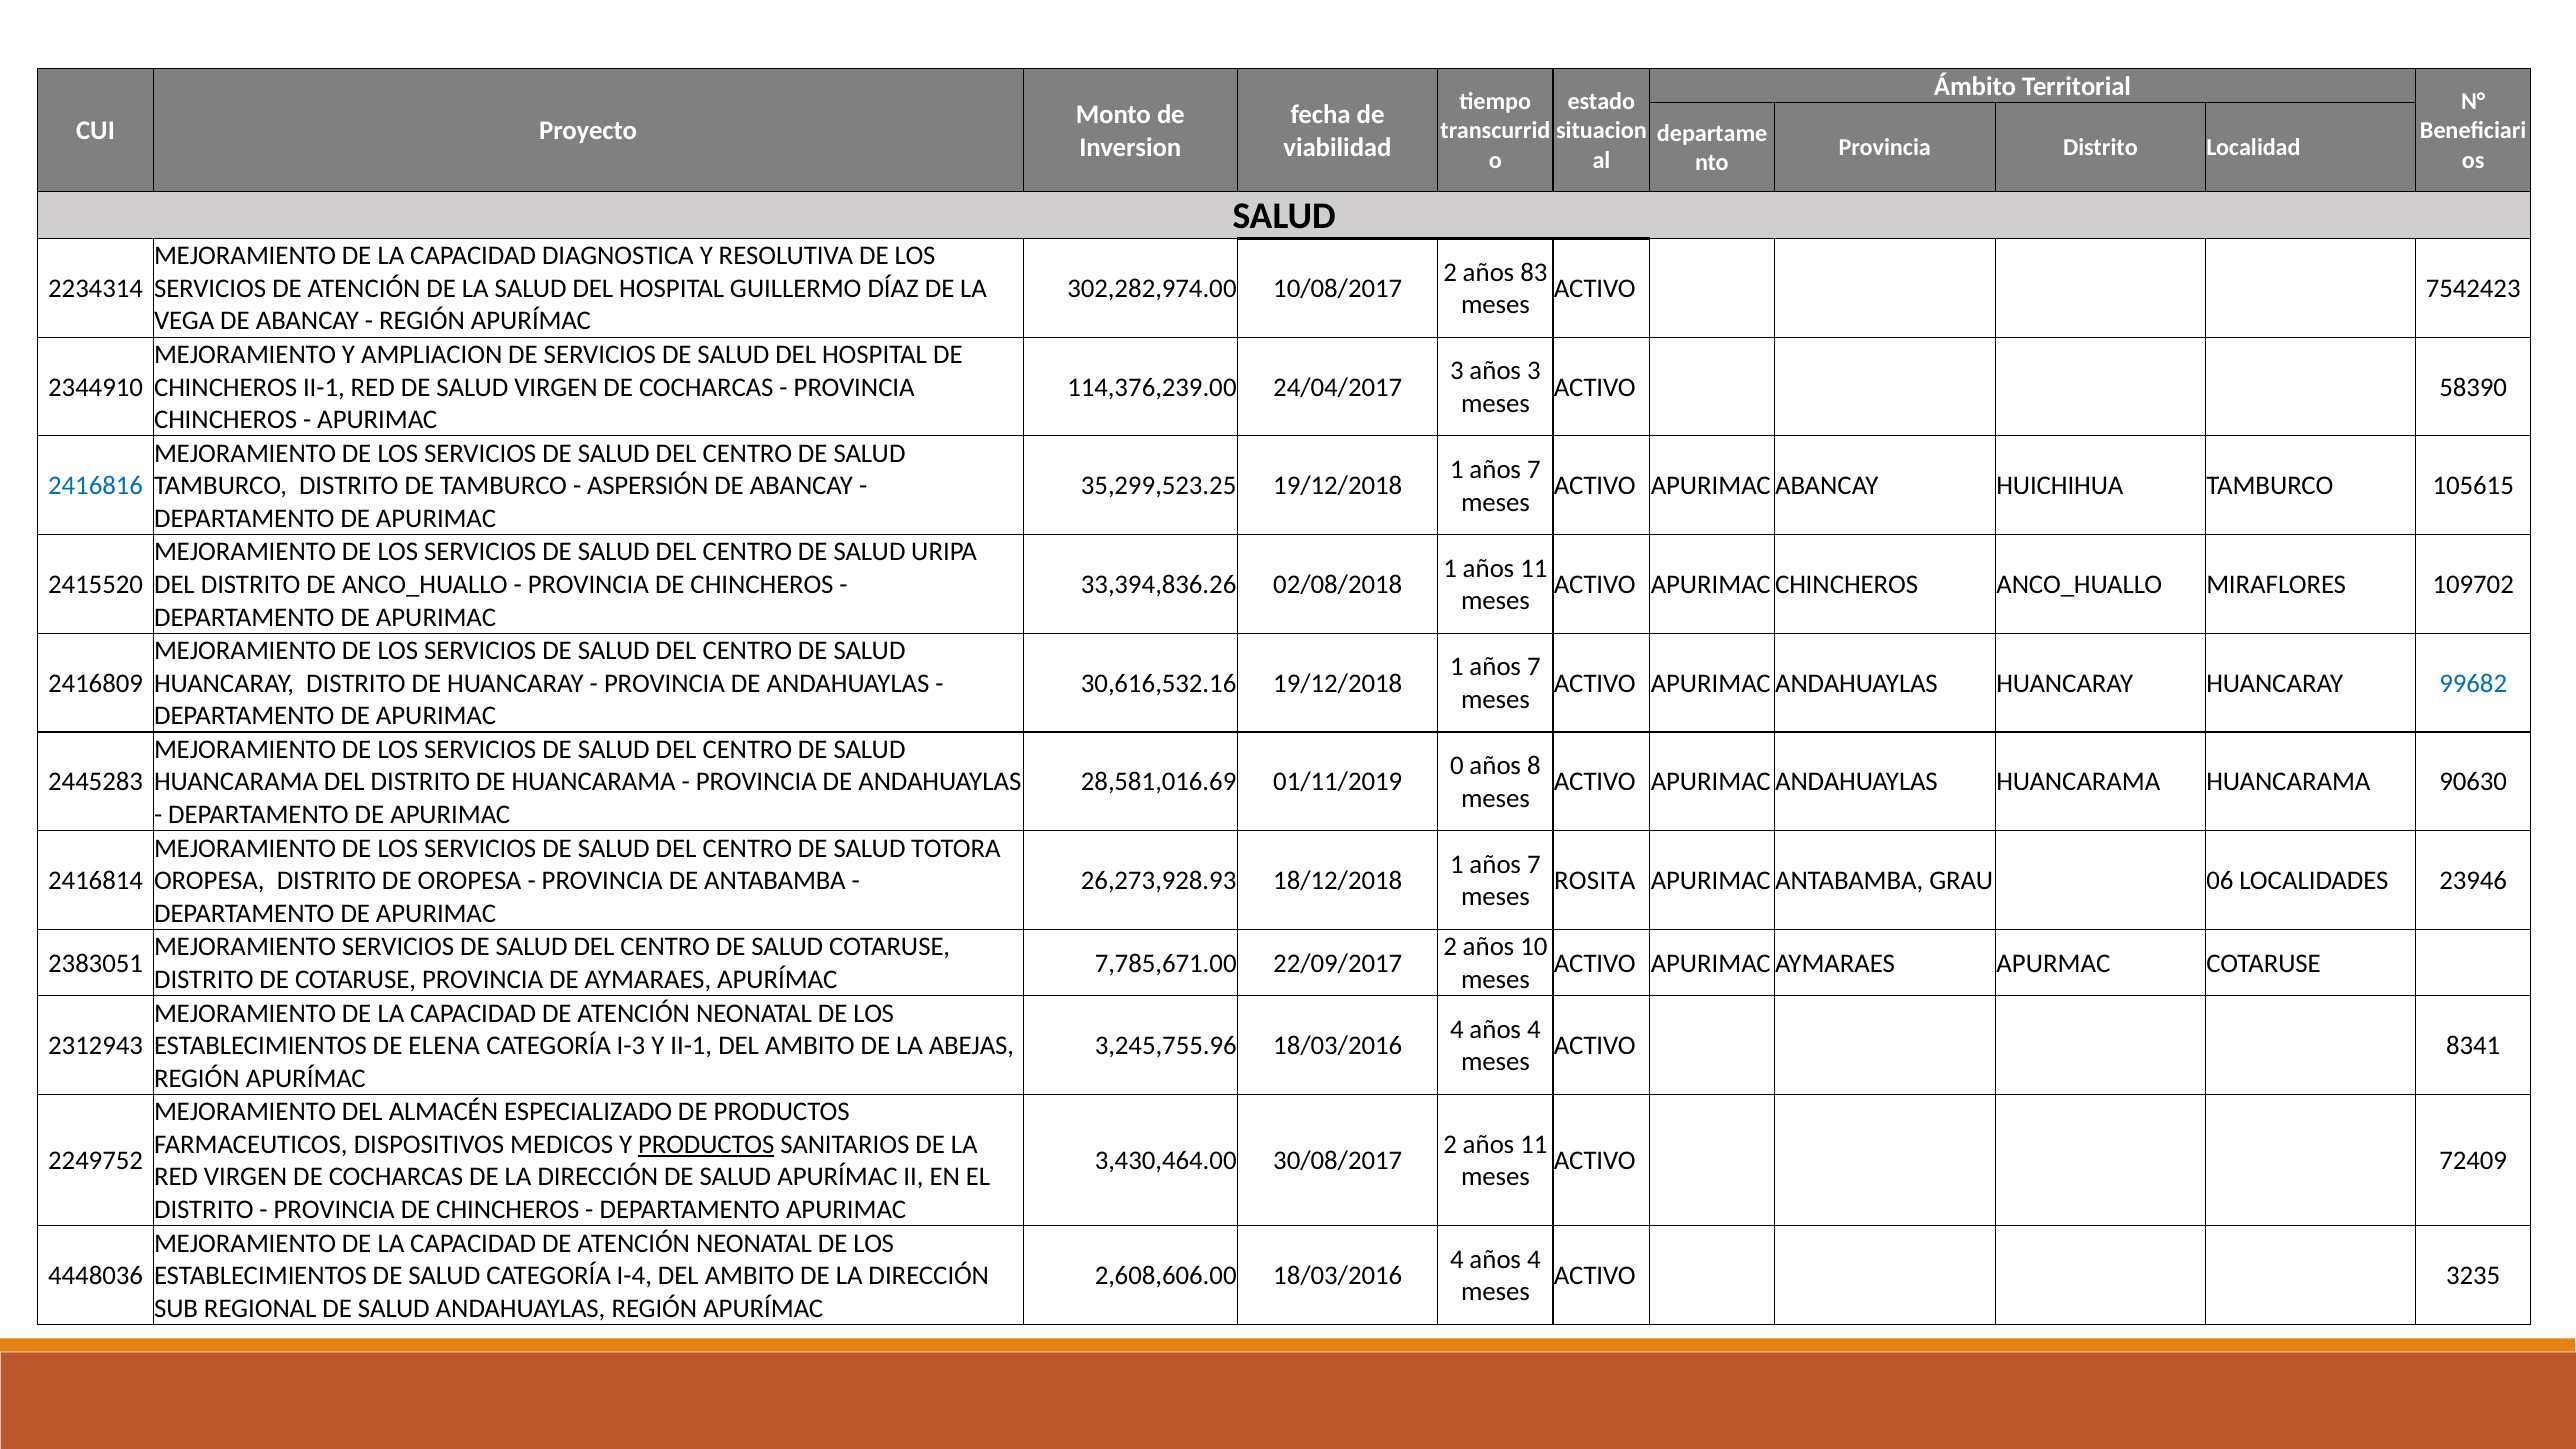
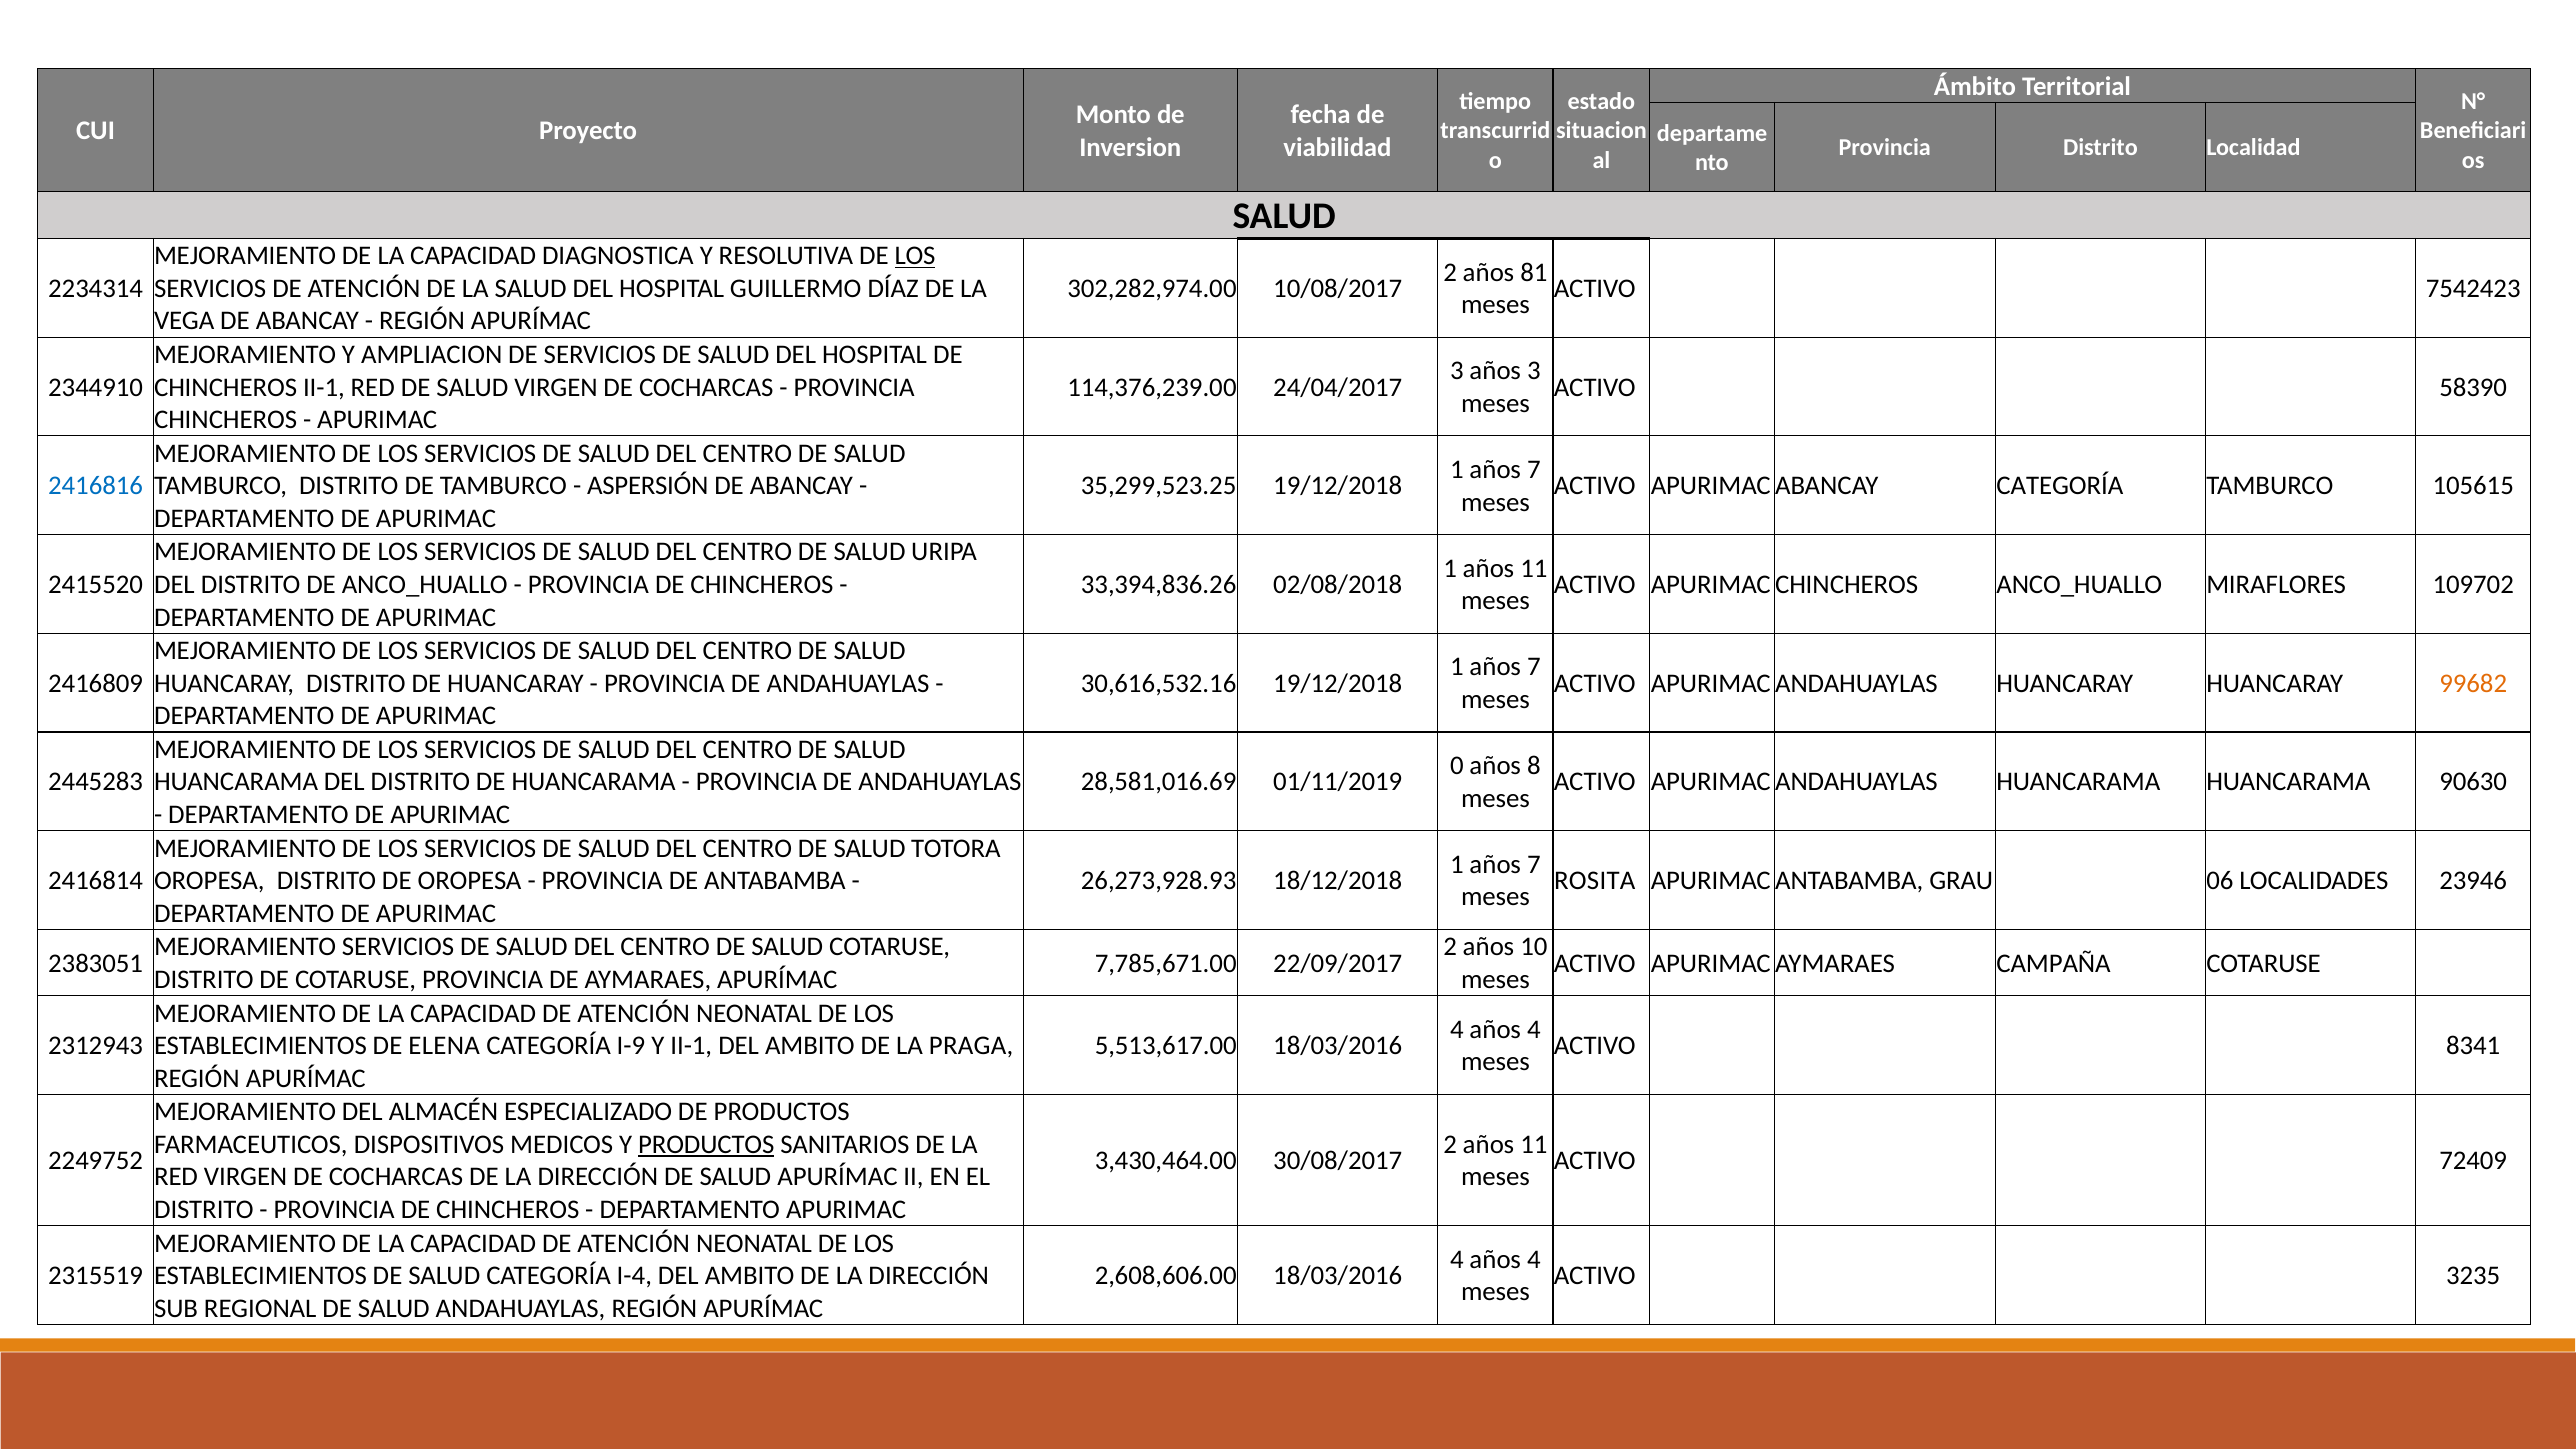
LOS underline: none -> present (915, 256)
83: 83 -> 81 (1534, 272)
HUICHIHUA: HUICHIHUA -> CATEGORÍA (2060, 486)
99682 colour: blue -> orange (2473, 683)
APURMAC: APURMAC -> CAMPAÑA (2054, 963)
I-3: I-3 -> I-9 (631, 1046)
ABEJAS: ABEJAS -> PRAGA (971, 1046)
3,245,755.96: 3,245,755.96 -> 5,513,617.00 (1166, 1046)
4448036: 4448036 -> 2315519 (96, 1276)
